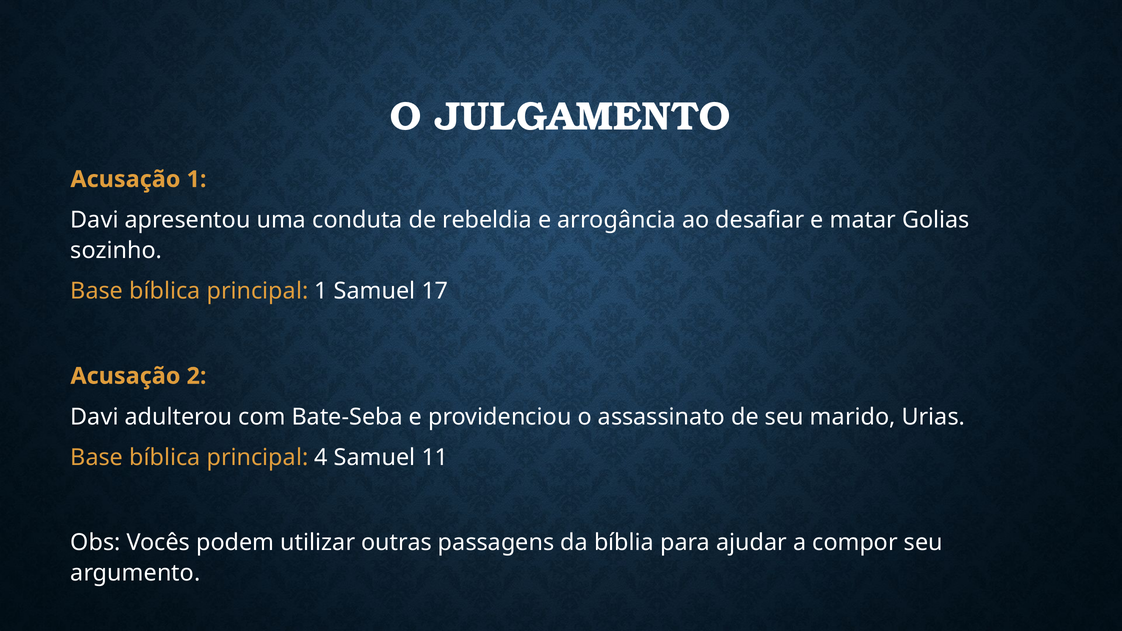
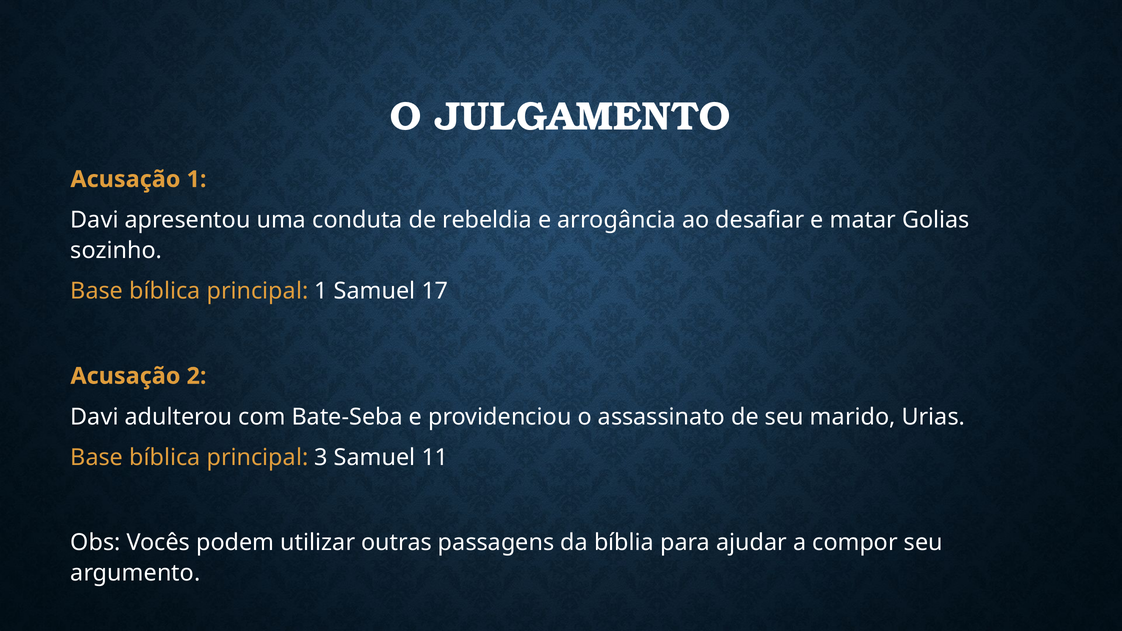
4: 4 -> 3 (321, 458)
